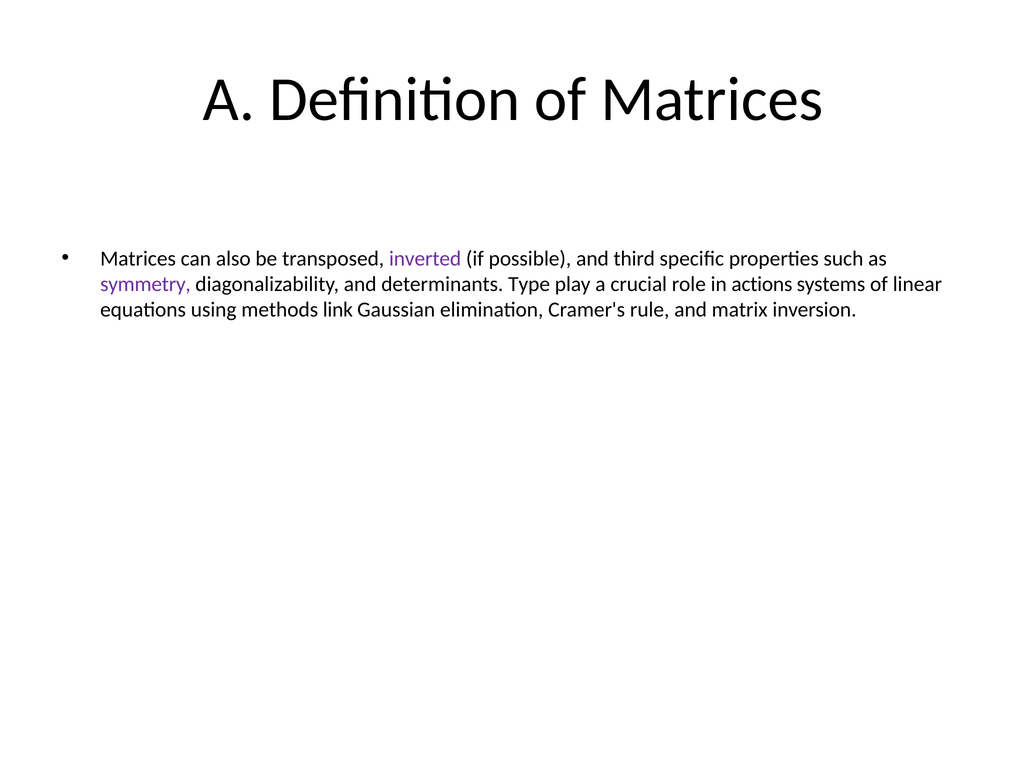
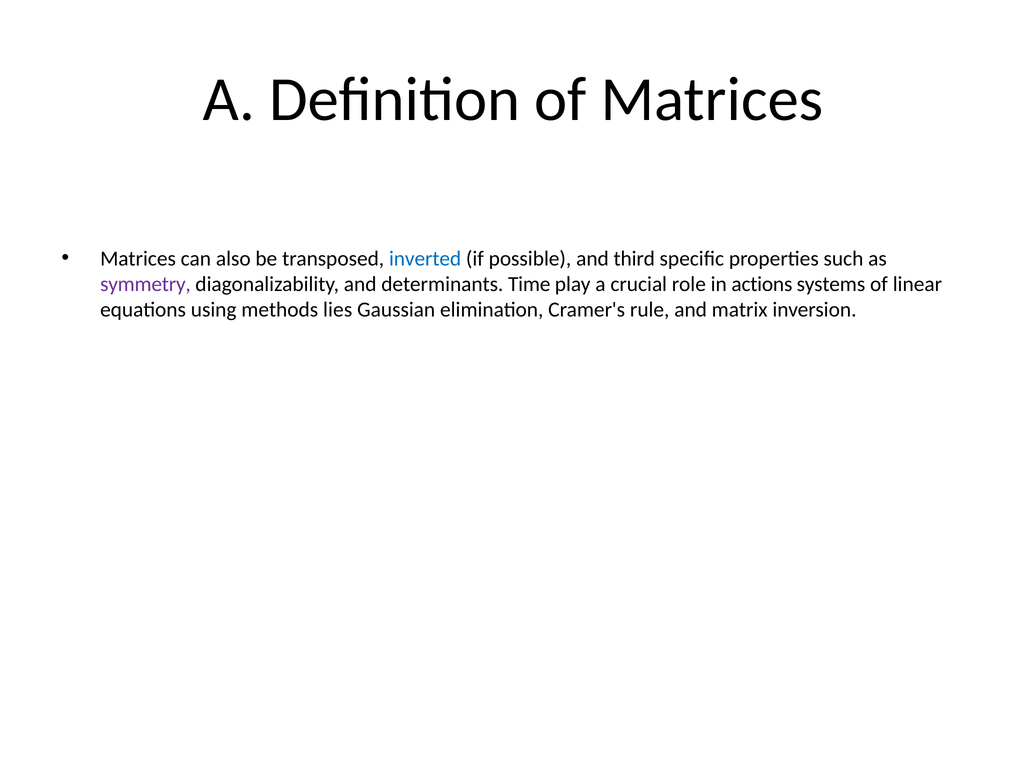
inverted colour: purple -> blue (425, 258)
Type: Type -> Time (529, 284)
link: link -> lies (338, 310)
